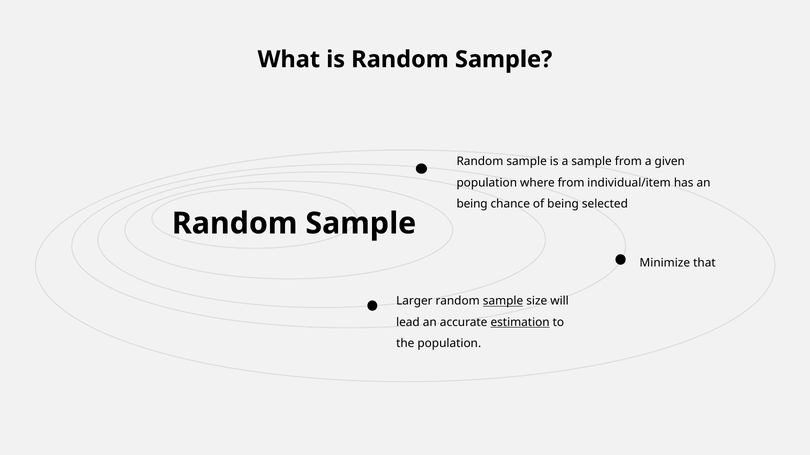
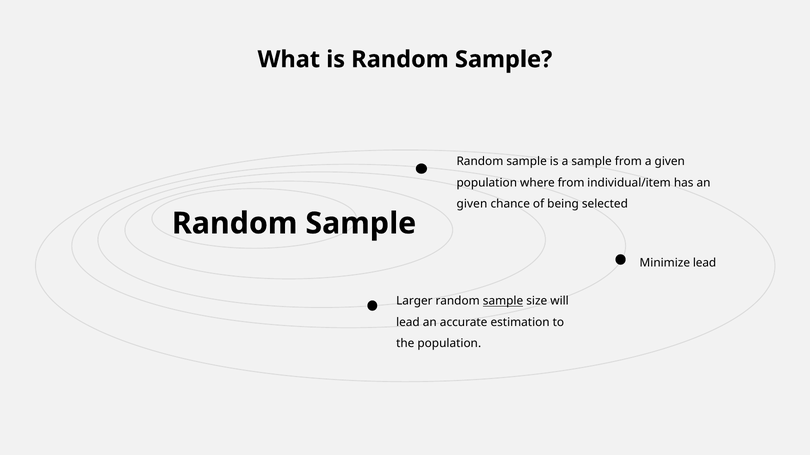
being: being -> given (472, 204)
Minimize that: that -> lead (705, 263)
estimation underline: present -> none (520, 323)
